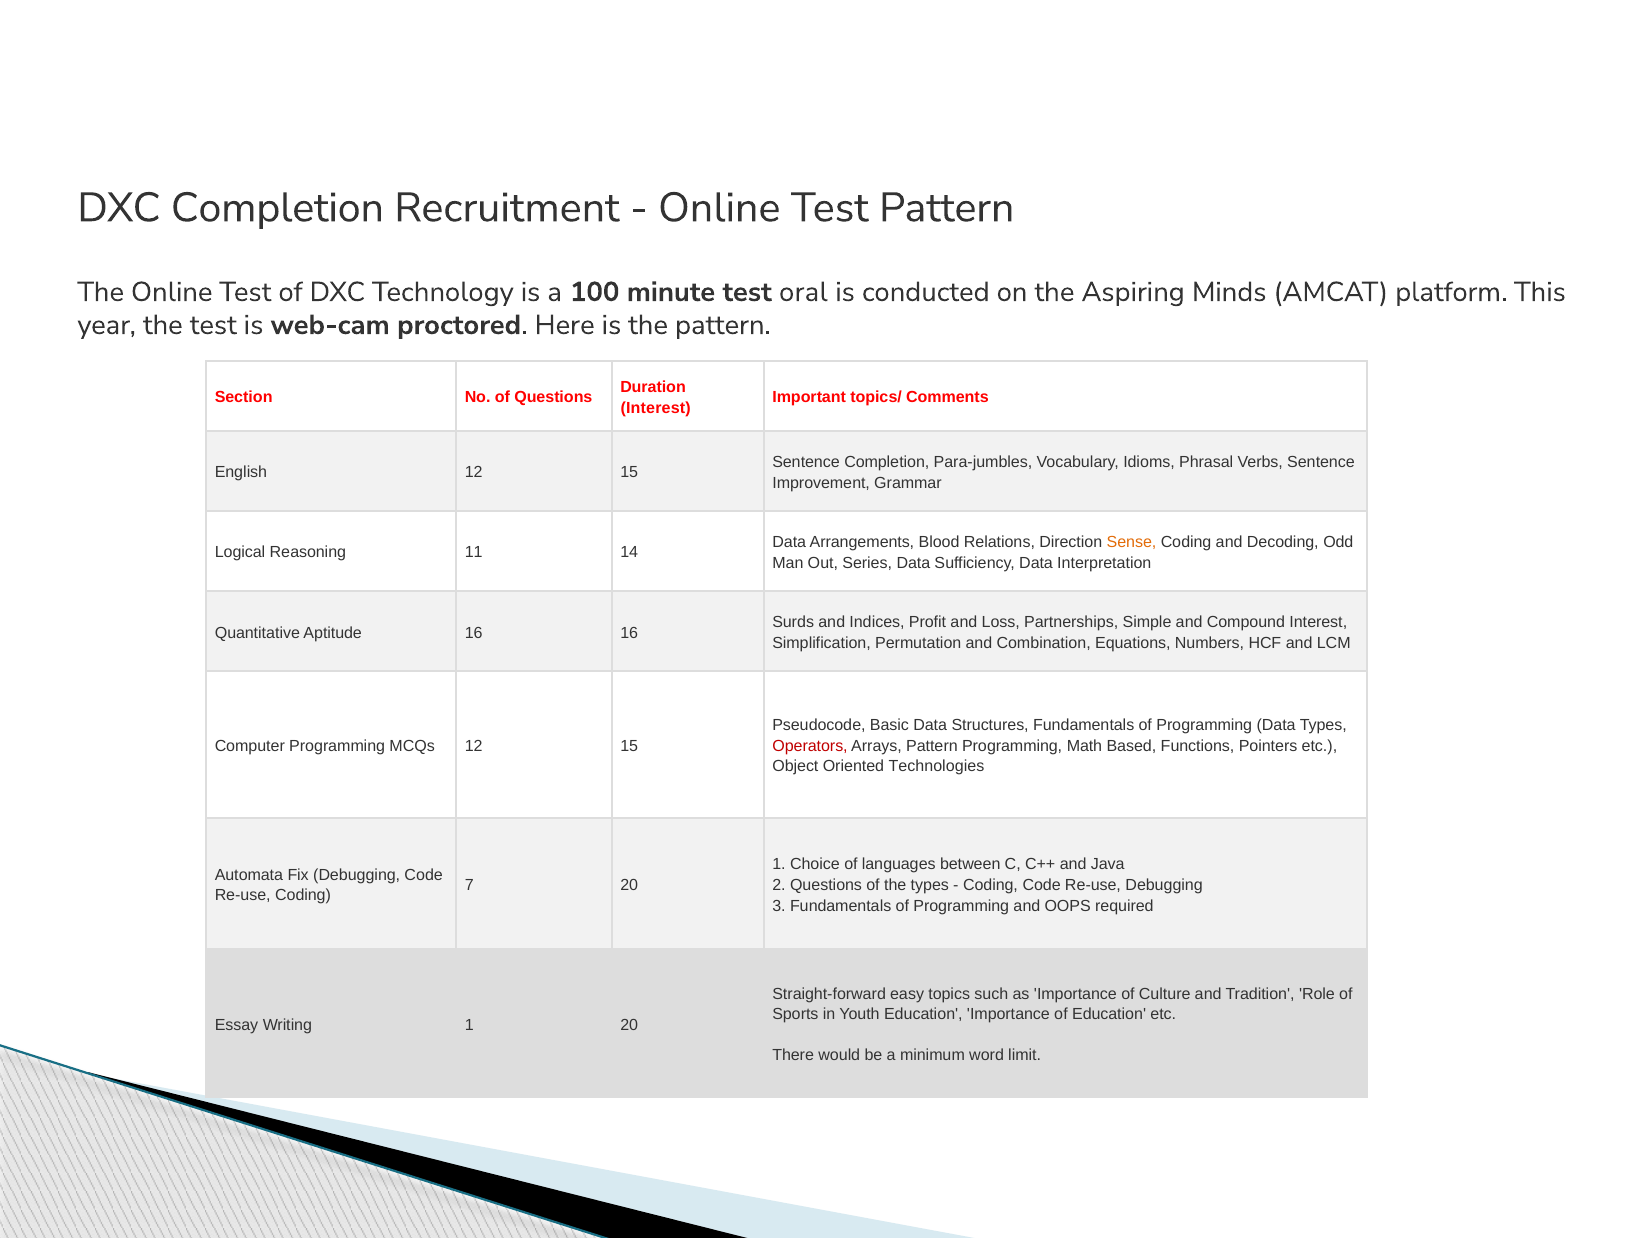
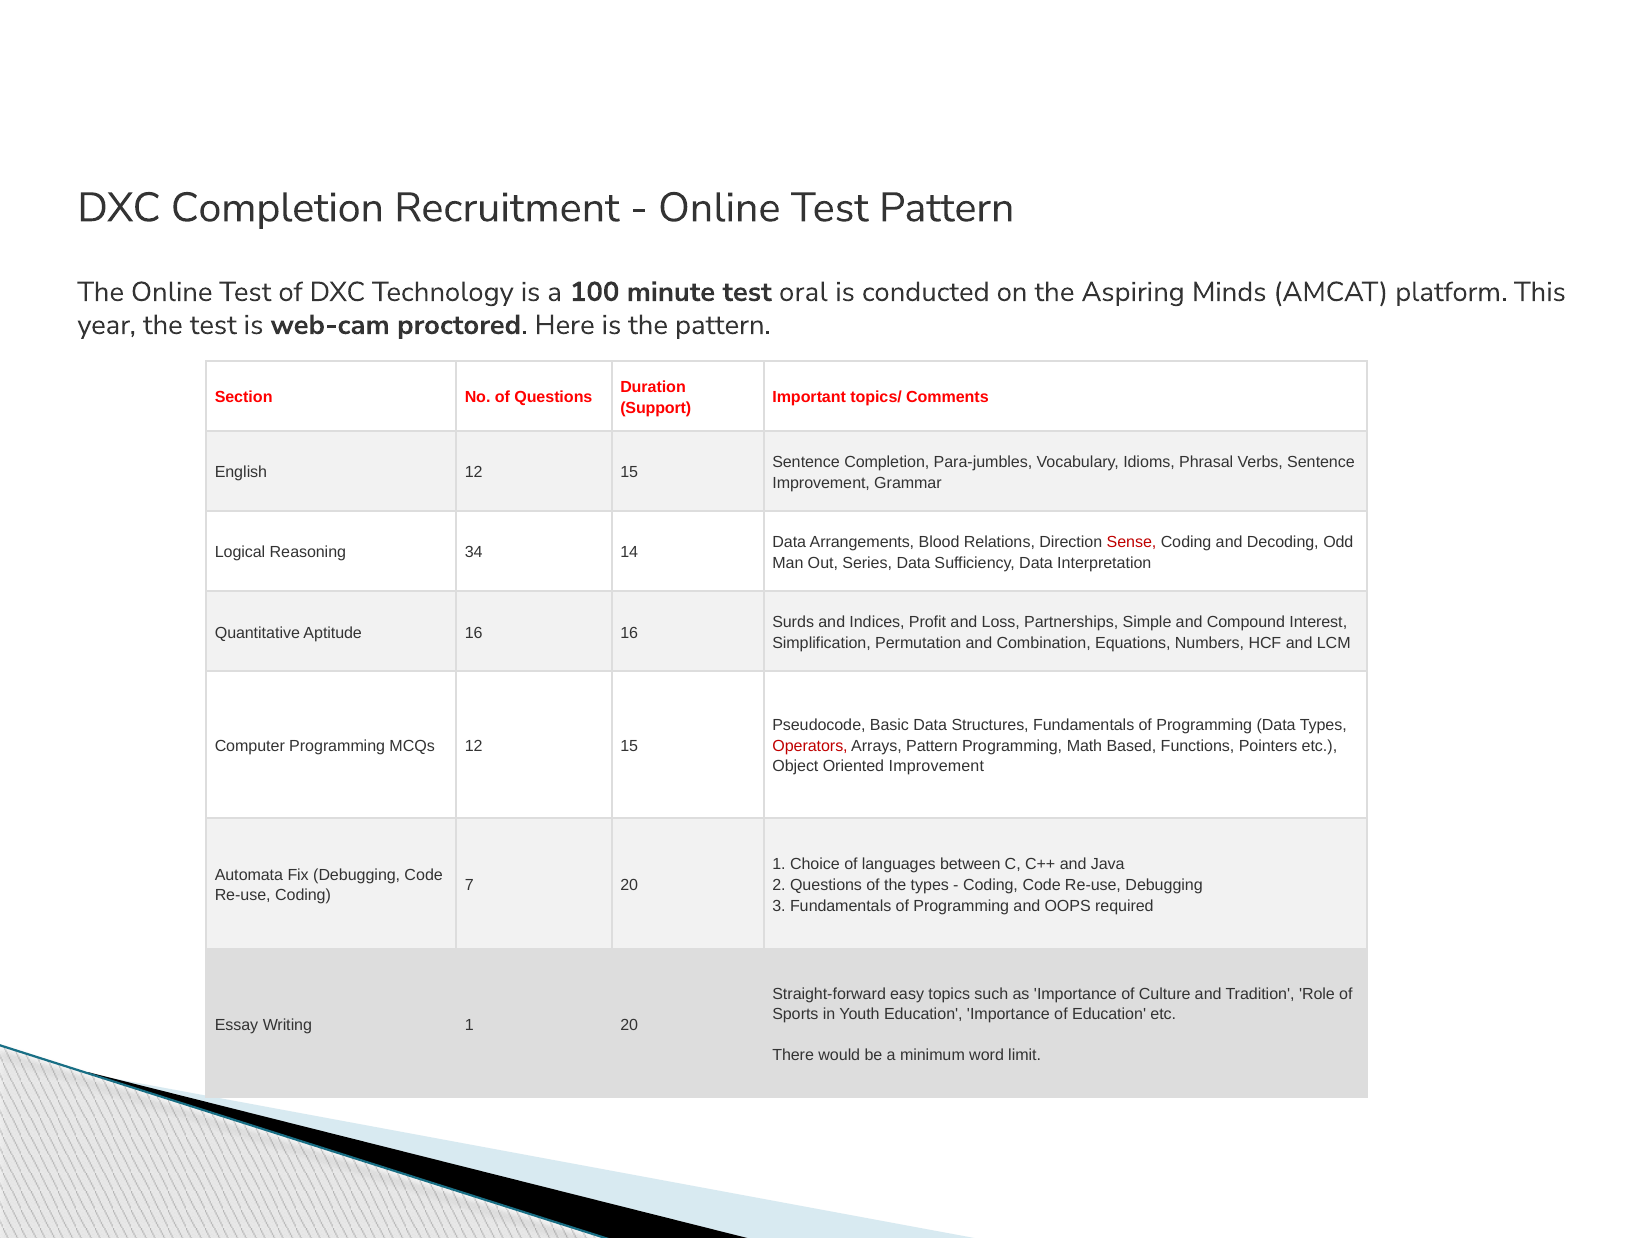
Interest: Interest -> Support (656, 408)
Sense colour: orange -> red (1132, 543)
11: 11 -> 34 (474, 553)
Oriented Technologies: Technologies -> Improvement (936, 767)
